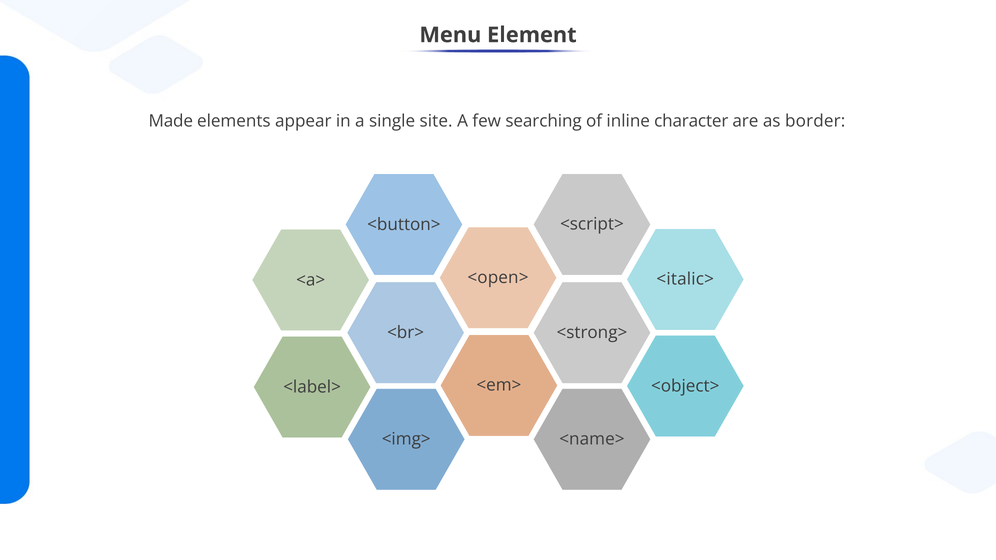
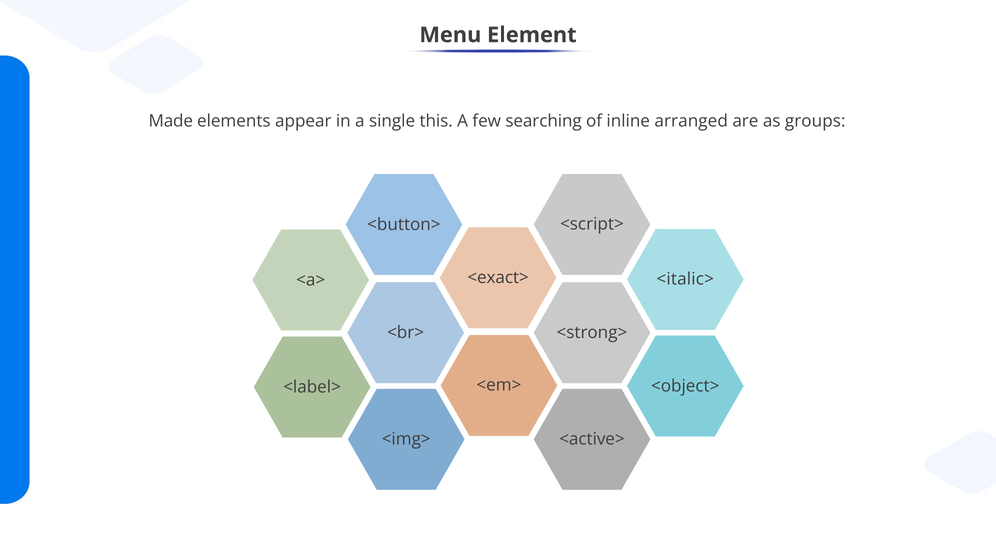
site: site -> this (436, 121)
character: character -> arranged (691, 121)
border: border -> groups (815, 121)
<open>: <open> -> <exact> (498, 278)
<name>: <name> -> <active> (592, 439)
